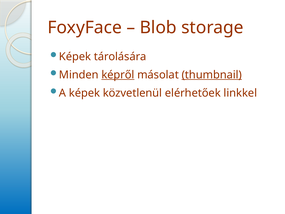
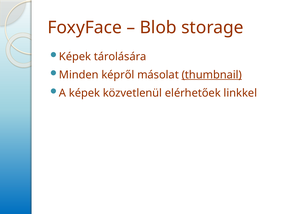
képről underline: present -> none (118, 75)
